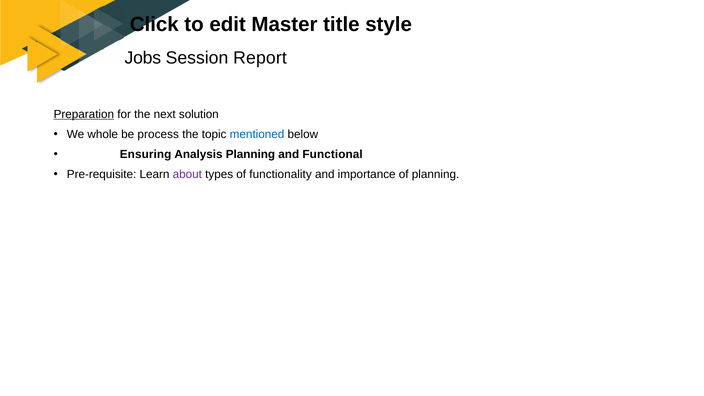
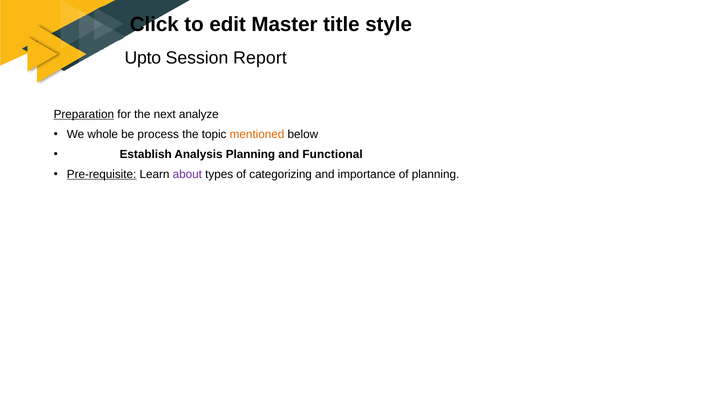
Jobs: Jobs -> Upto (143, 58)
solution: solution -> analyze (199, 114)
mentioned colour: blue -> orange (257, 134)
Ensuring: Ensuring -> Establish (146, 154)
Pre-requisite underline: none -> present (102, 174)
functionality: functionality -> categorizing (281, 174)
